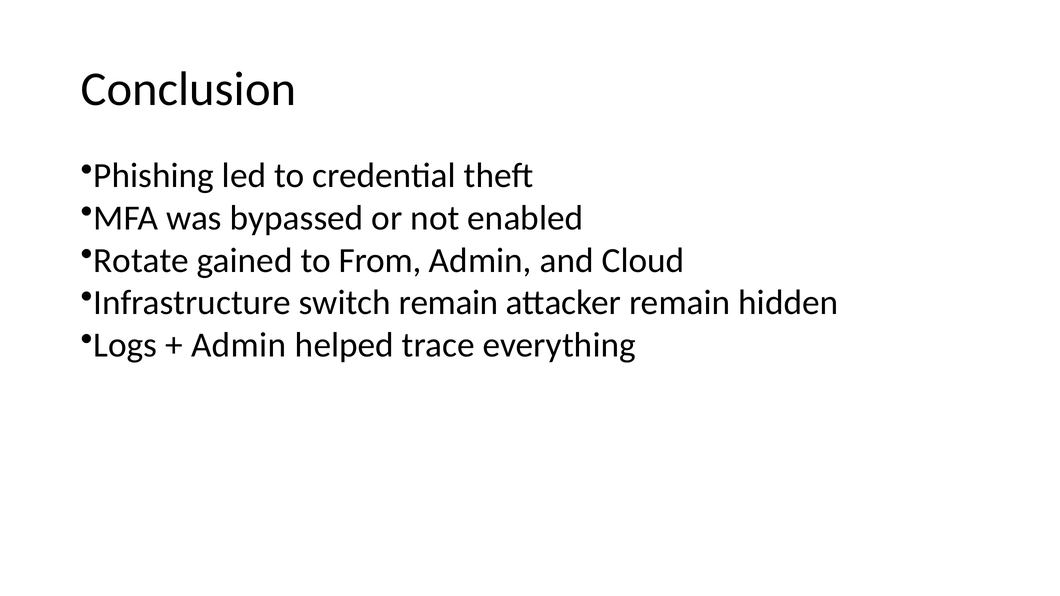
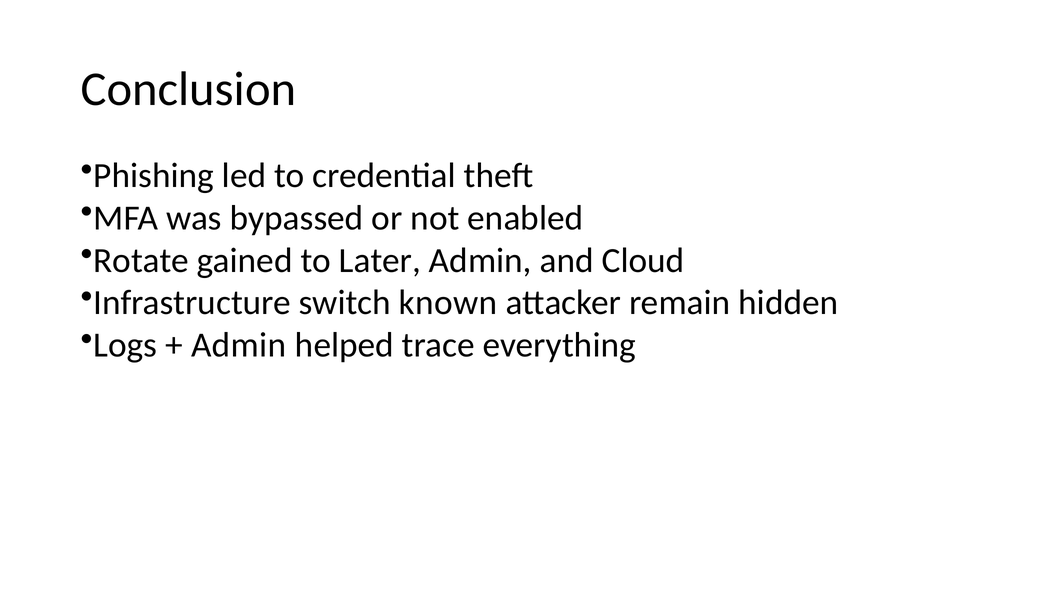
From: From -> Later (380, 260)
switch remain: remain -> known (448, 303)
